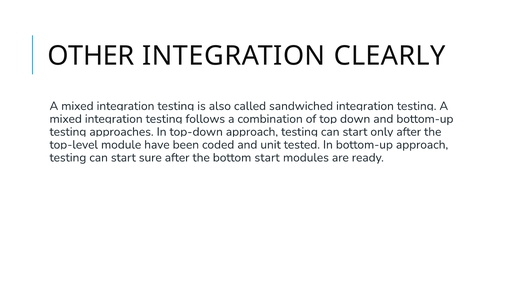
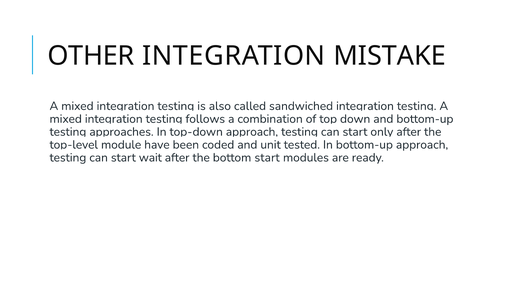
CLEARLY: CLEARLY -> MISTAKE (390, 56)
sure: sure -> wait (150, 157)
